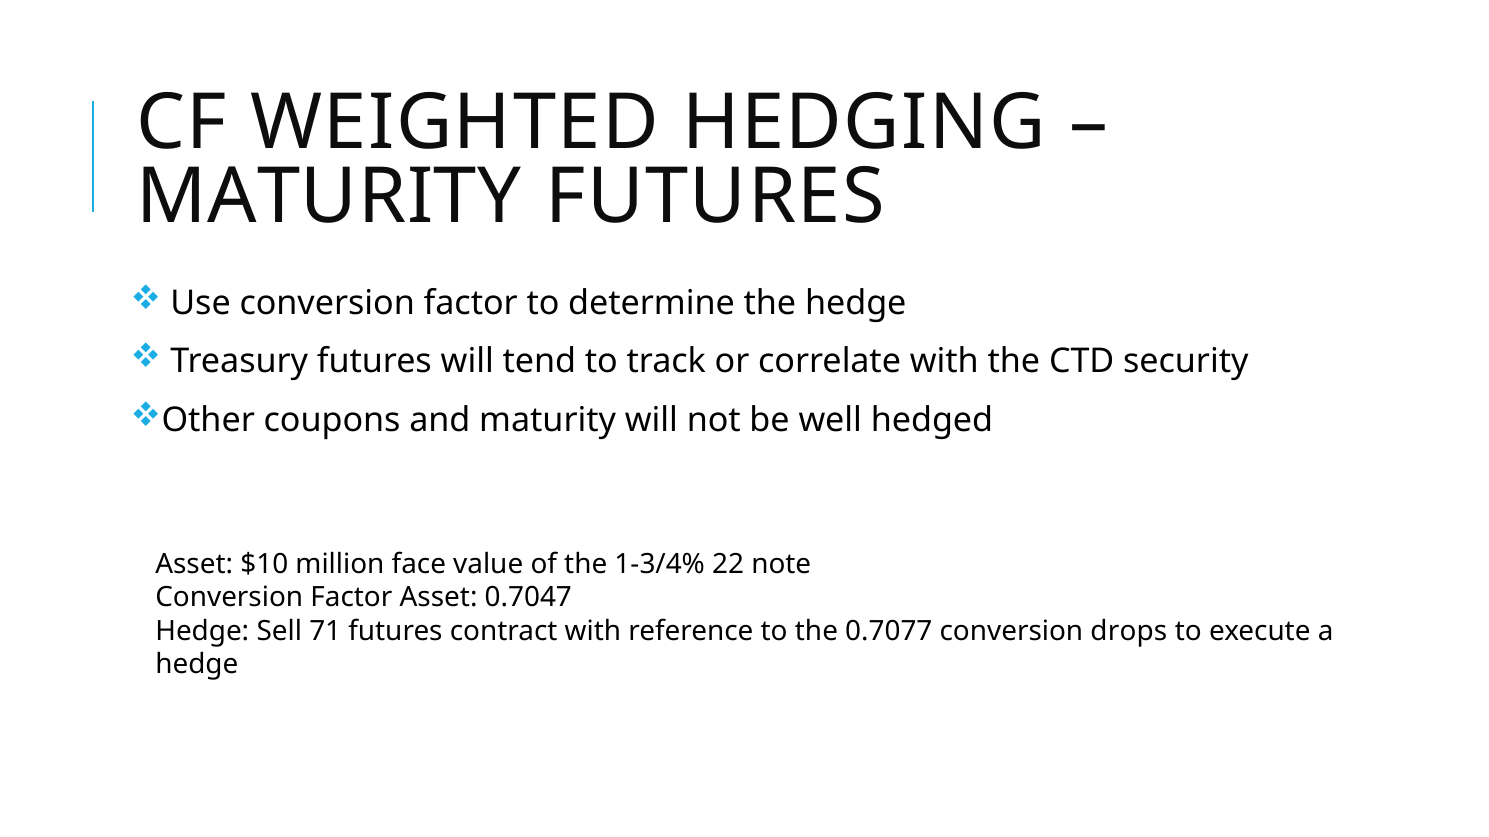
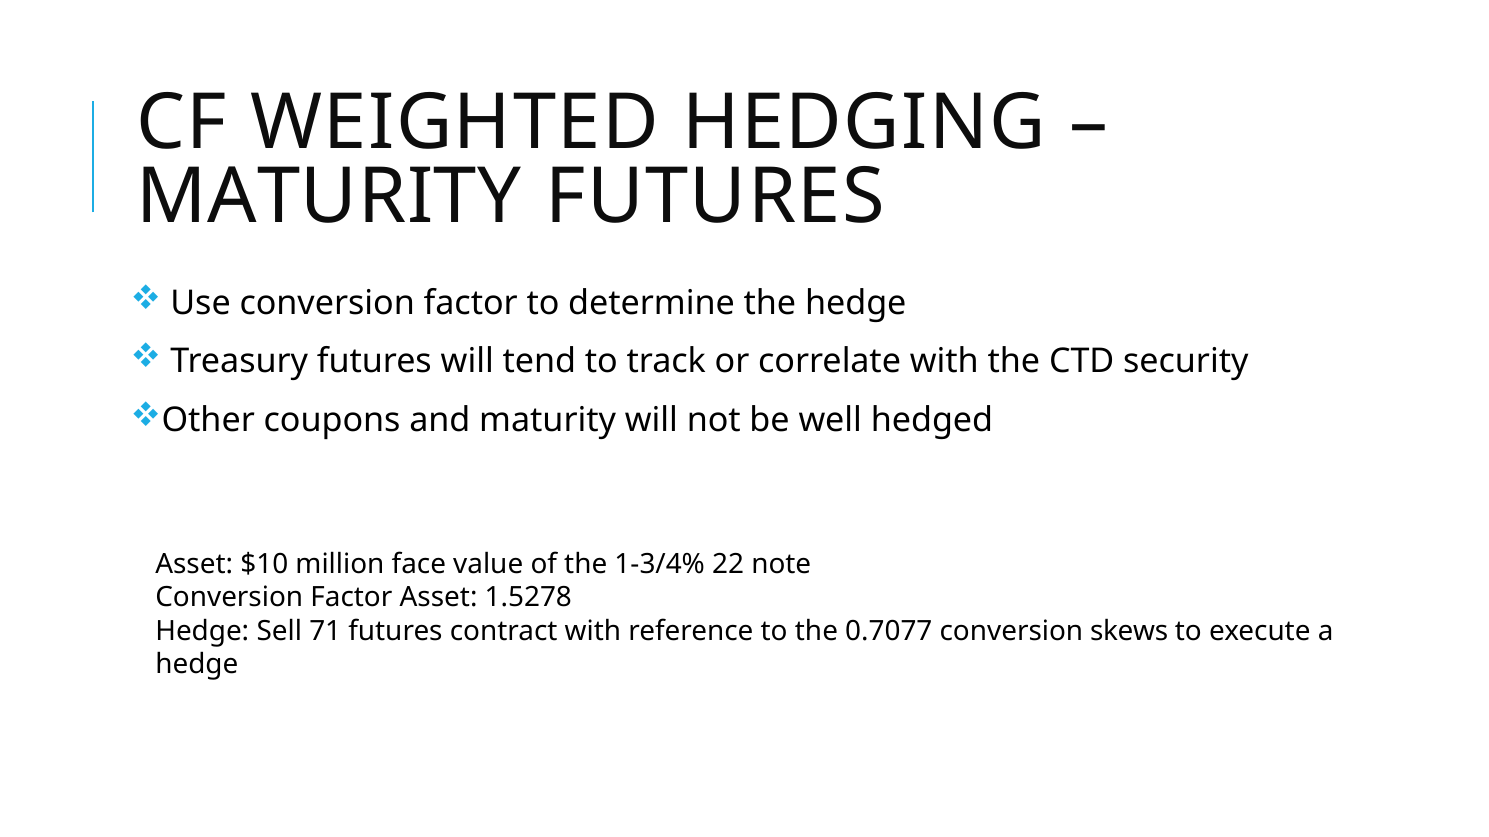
0.7047: 0.7047 -> 1.5278 (528, 598)
drops: drops -> skews (1129, 631)
